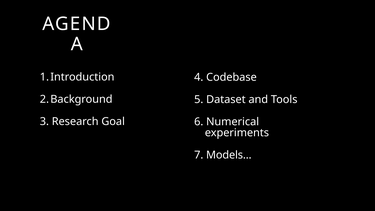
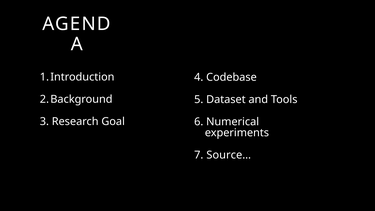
Models…: Models… -> Source… (229, 155)
